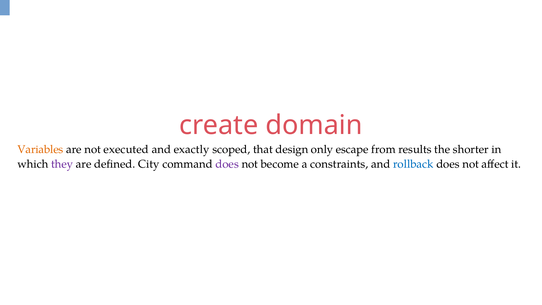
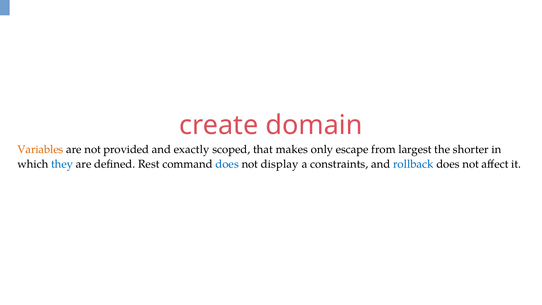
executed: executed -> provided (126, 149)
design: design -> makes (292, 149)
results: results -> largest (415, 149)
they colour: purple -> blue (62, 164)
City: City -> Rest (149, 164)
does colour: purple -> blue (227, 164)
become: become -> display (280, 164)
